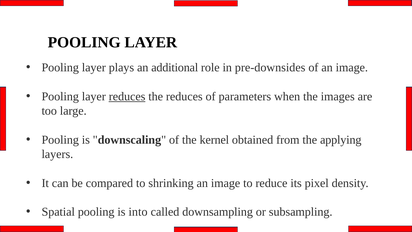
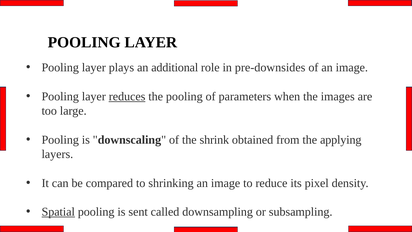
the reduces: reduces -> pooling (184, 96)
kernel: kernel -> shrink (214, 140)
Spatial underline: none -> present (58, 212)
into: into -> sent (138, 212)
